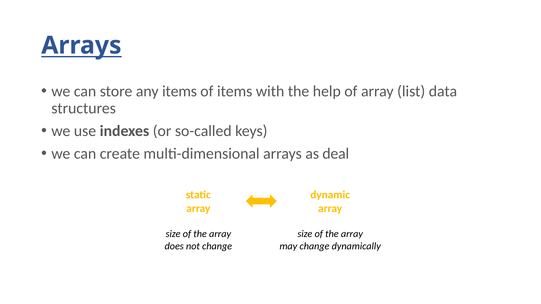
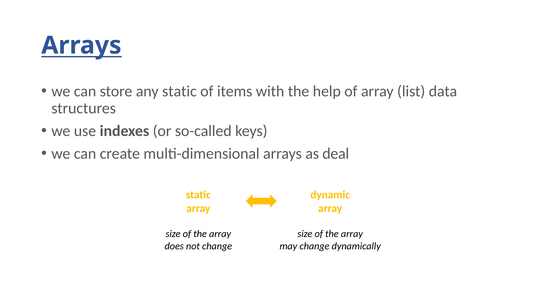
any items: items -> static (179, 91)
